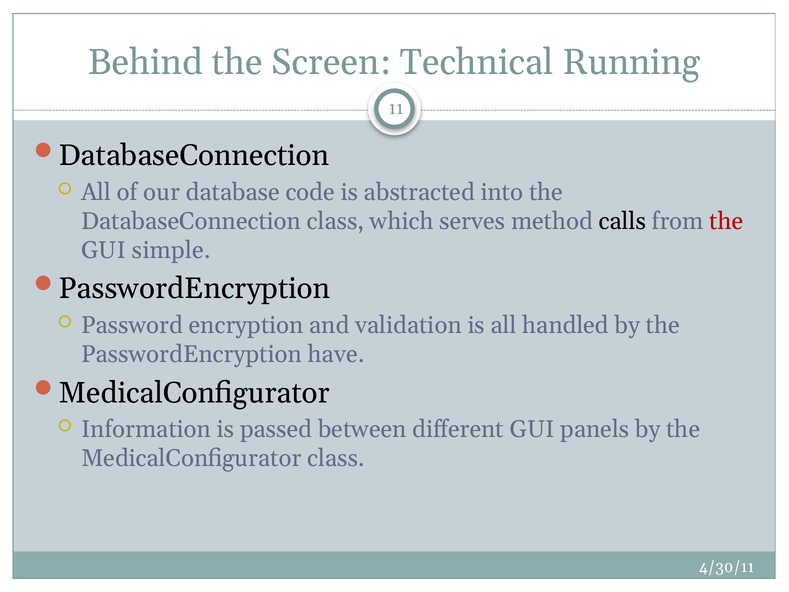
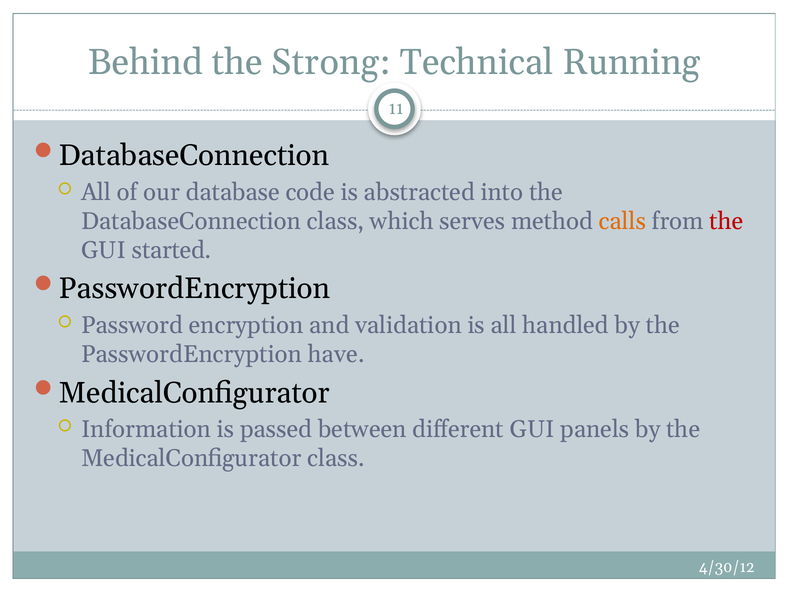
Screen: Screen -> Strong (331, 62)
calls colour: black -> orange (622, 221)
simple: simple -> started (172, 250)
4/30/11: 4/30/11 -> 4/30/12 (727, 567)
